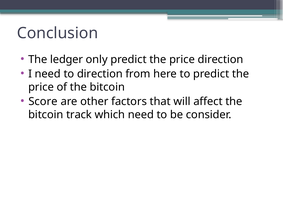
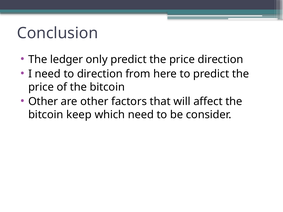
Score: Score -> Other (43, 102)
track: track -> keep (79, 115)
